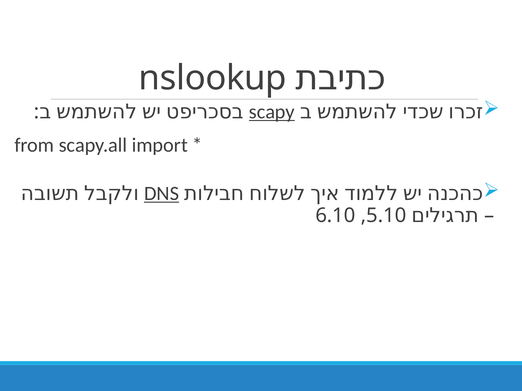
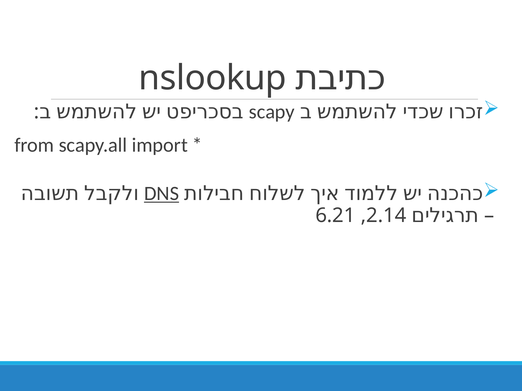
scapy underline: present -> none (272, 112)
6.10: 6.10 -> 6.21 (335, 216)
5.10: 5.10 -> 2.14 (386, 216)
